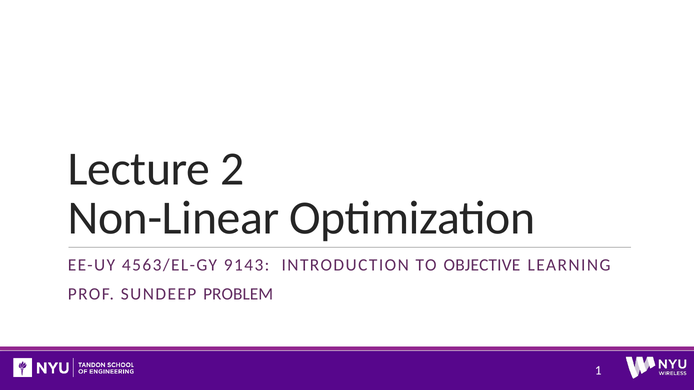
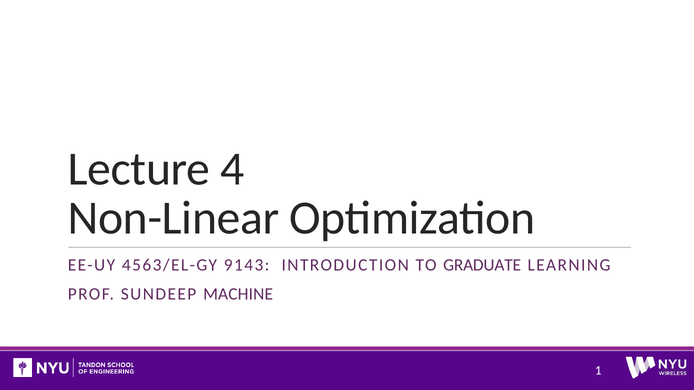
2: 2 -> 4 (232, 169)
OBJECTIVE: OBJECTIVE -> GRADUATE (482, 266)
PROBLEM: PROBLEM -> MACHINE (238, 294)
